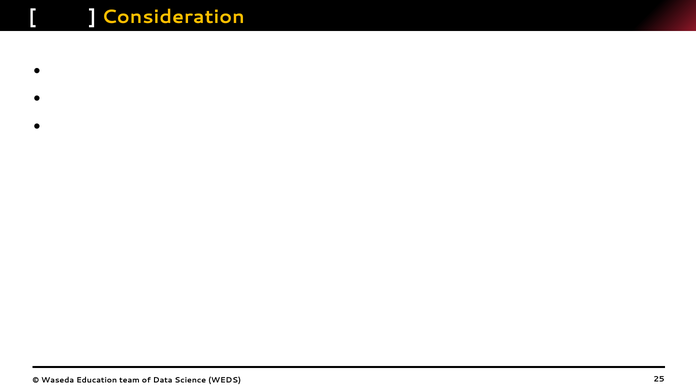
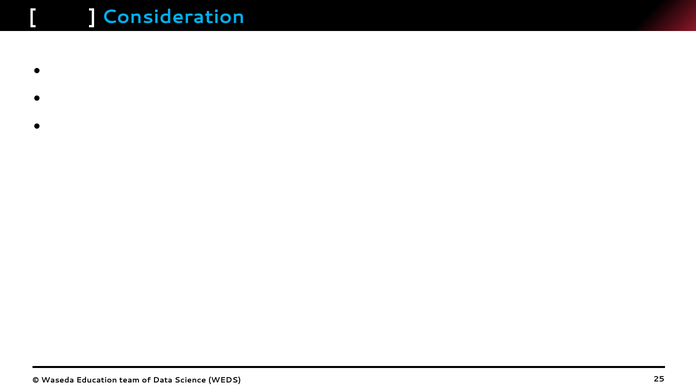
Consideration colour: yellow -> light blue (173, 17)
